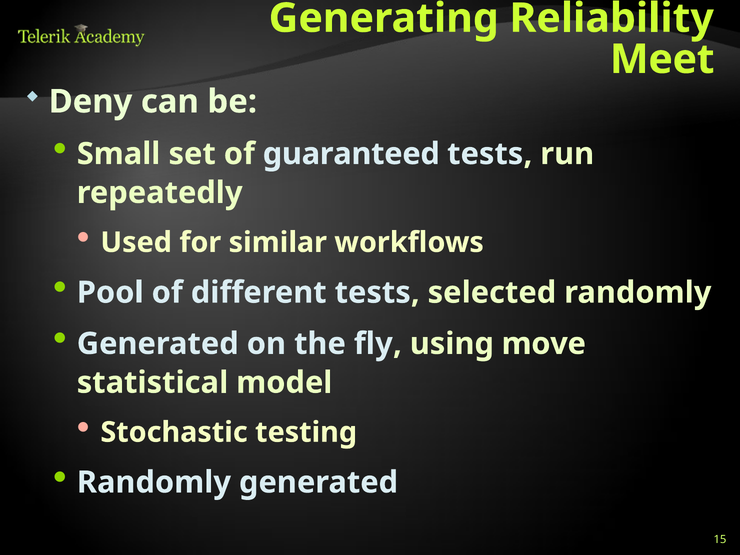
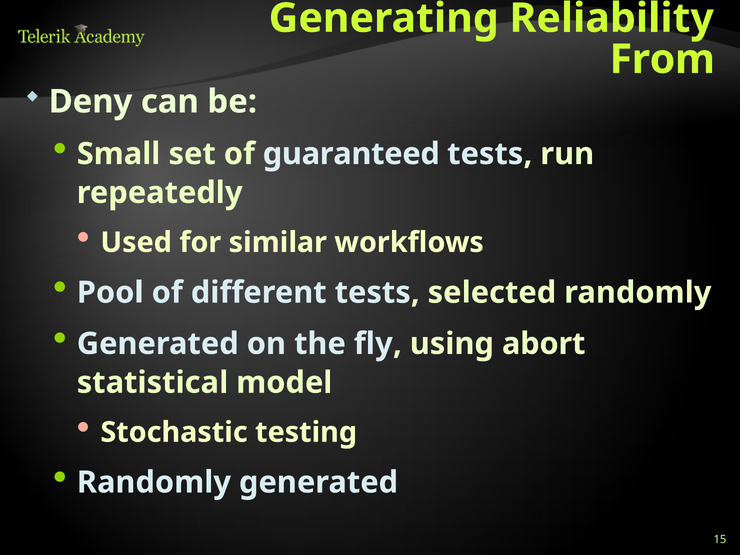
Meet: Meet -> From (662, 59)
move: move -> abort (544, 344)
